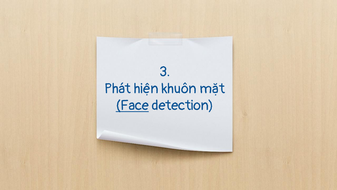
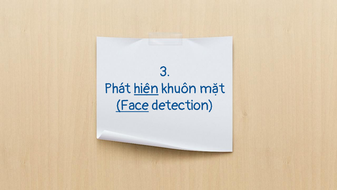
hiện underline: none -> present (146, 88)
